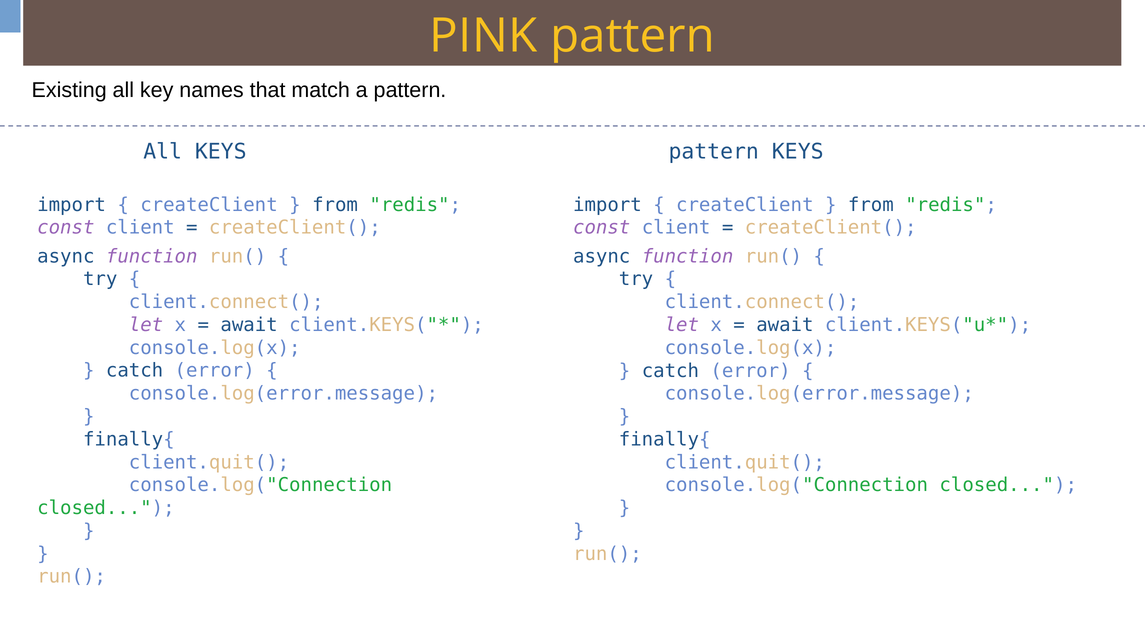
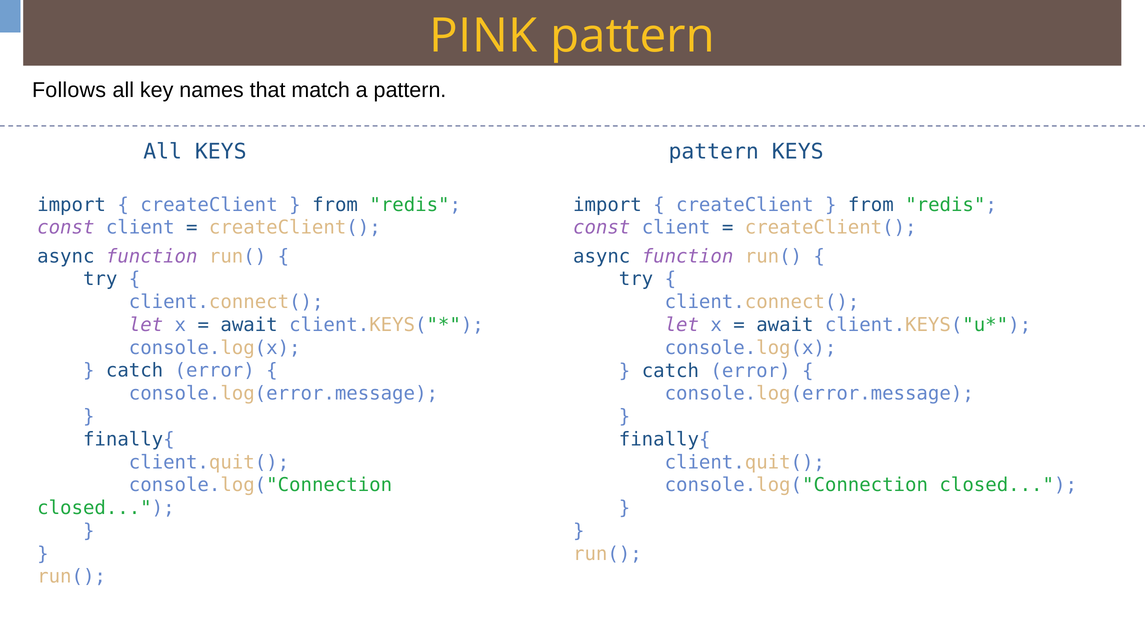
Existing: Existing -> Follows (69, 90)
